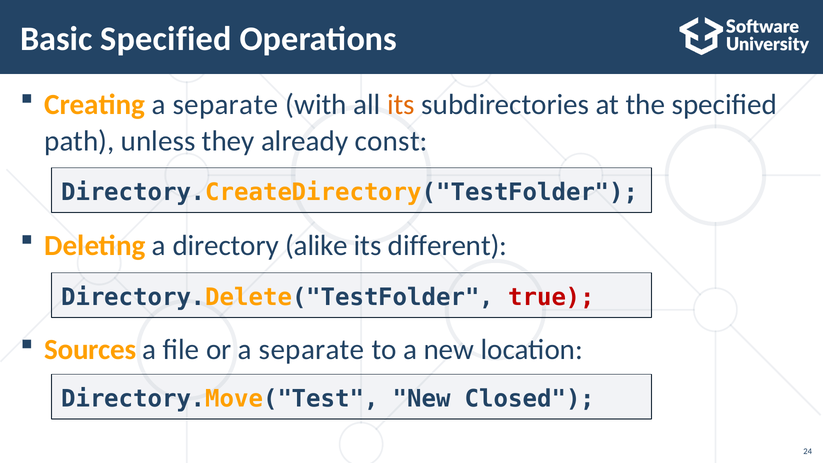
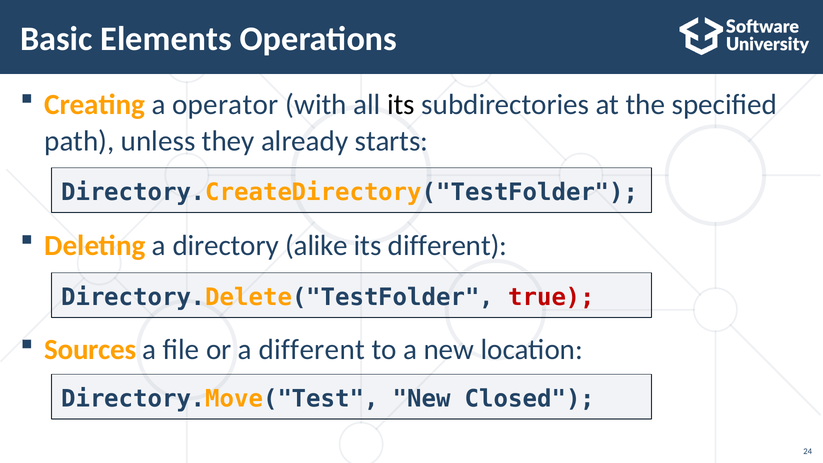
Basic Specified: Specified -> Elements (166, 39)
Creating a separate: separate -> operator (225, 104)
its colour: orange -> black (401, 104)
const: const -> starts (391, 141)
or a separate: separate -> different (312, 350)
